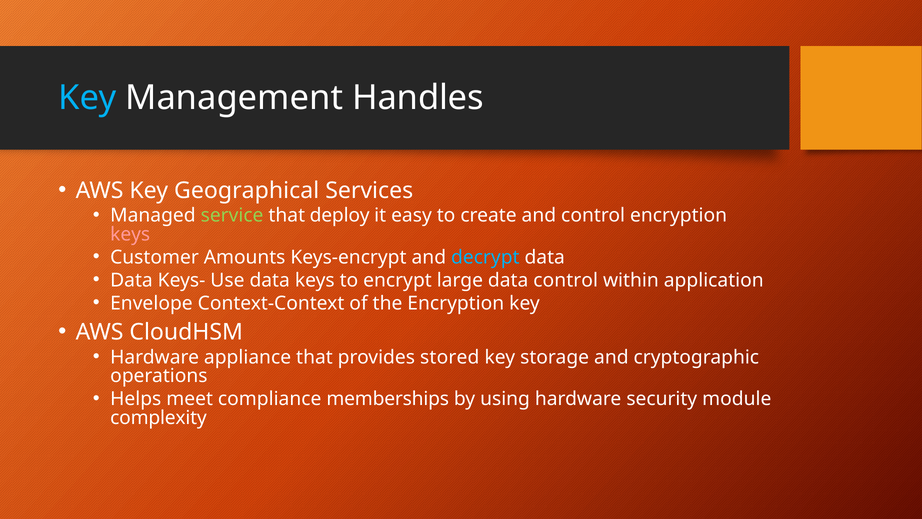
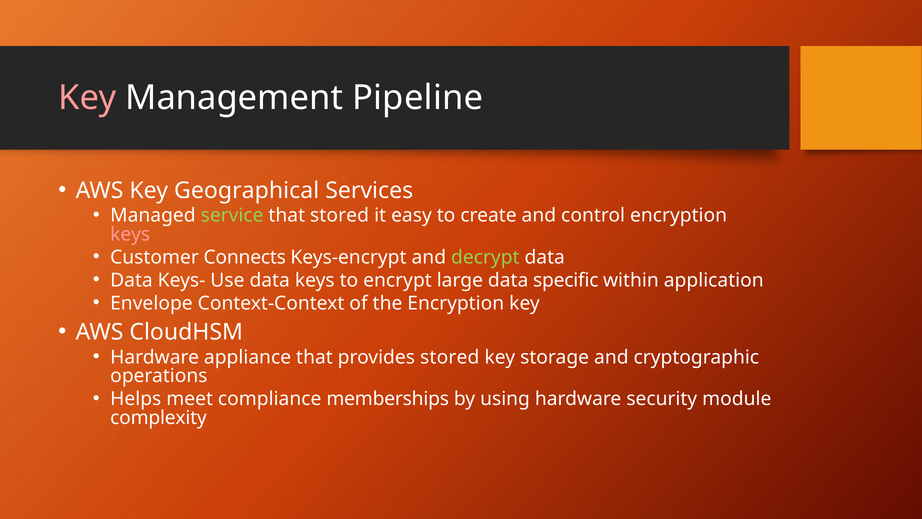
Key colour: light blue -> pink (87, 98)
Handles: Handles -> Pipeline (418, 98)
that deploy: deploy -> stored (340, 215)
Amounts: Amounts -> Connects (245, 257)
decrypt colour: light blue -> light green (485, 257)
data control: control -> specific (566, 280)
